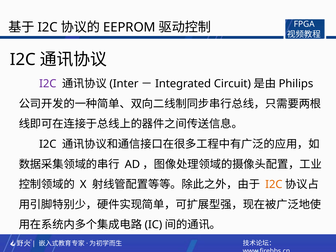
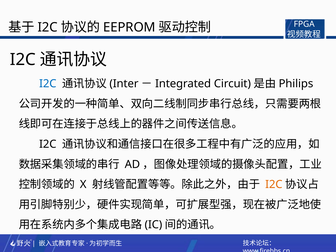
I2C colour: purple -> blue (48, 84)
